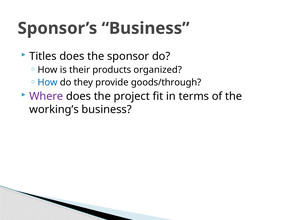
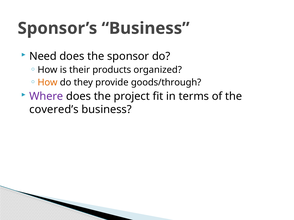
Titles: Titles -> Need (43, 56)
How colour: blue -> orange (48, 83)
working’s: working’s -> covered’s (54, 110)
